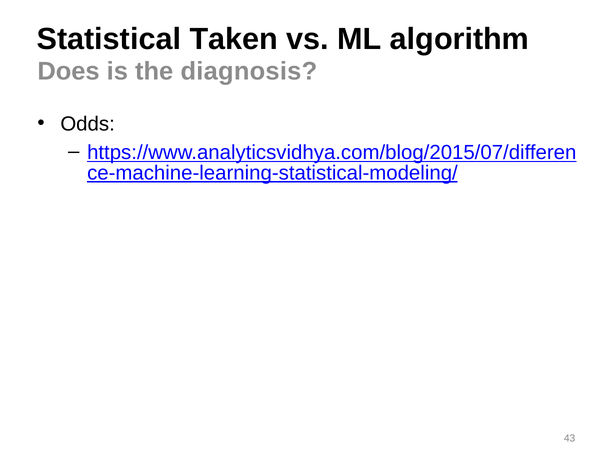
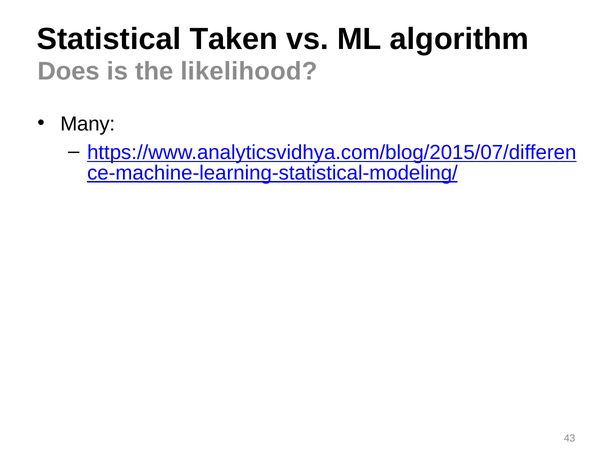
diagnosis: diagnosis -> likelihood (249, 71)
Odds: Odds -> Many (88, 124)
